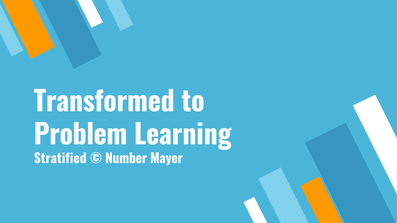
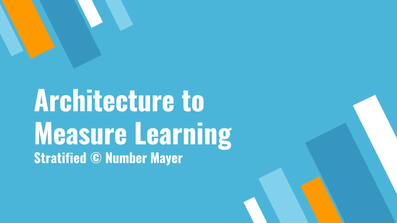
Transformed: Transformed -> Architecture (104, 102)
Problem: Problem -> Measure (80, 135)
